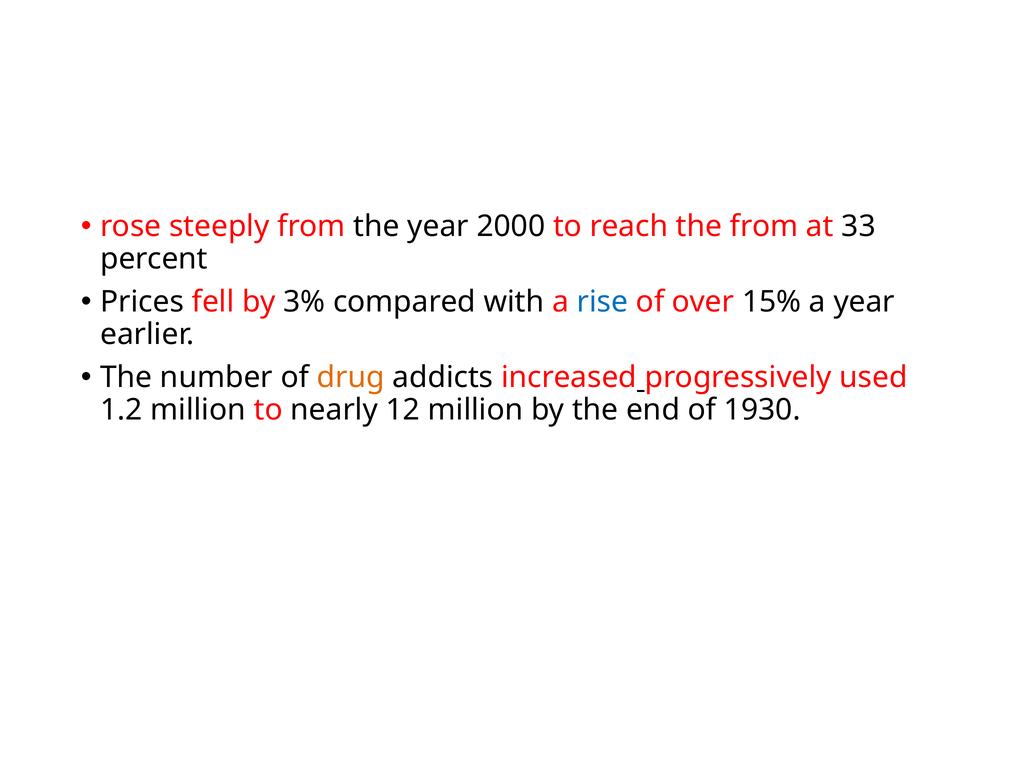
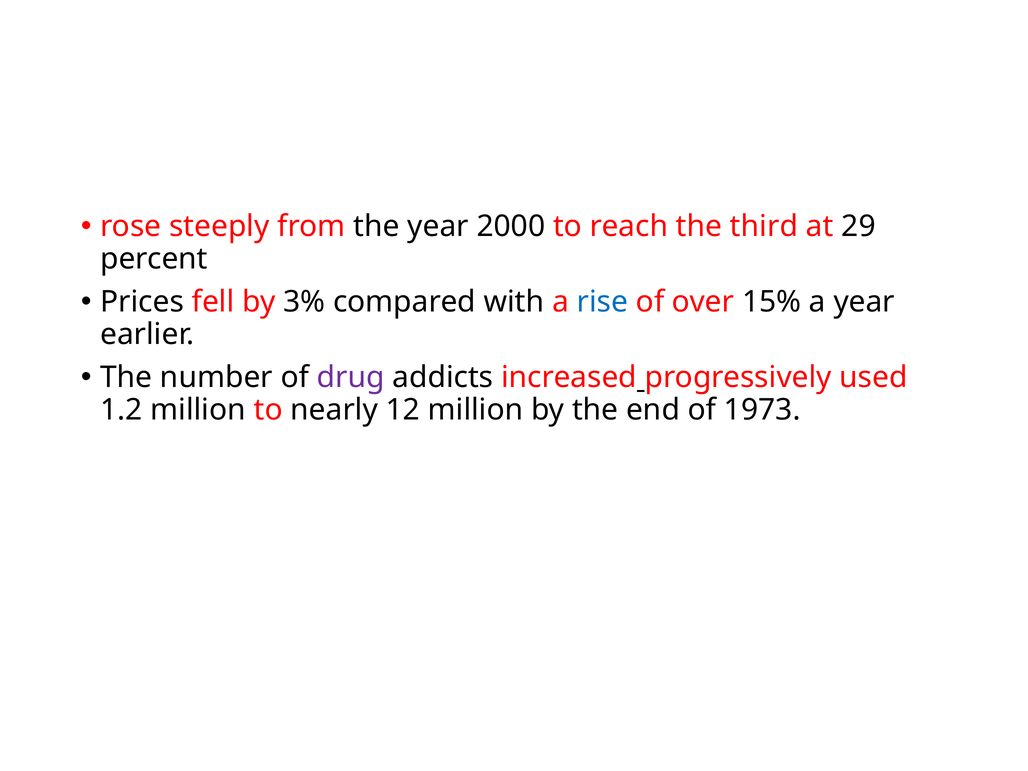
the from: from -> third (764, 226)
33: 33 -> 29 (859, 226)
drug colour: orange -> purple (351, 377)
1930: 1930 -> 1973 (762, 410)
